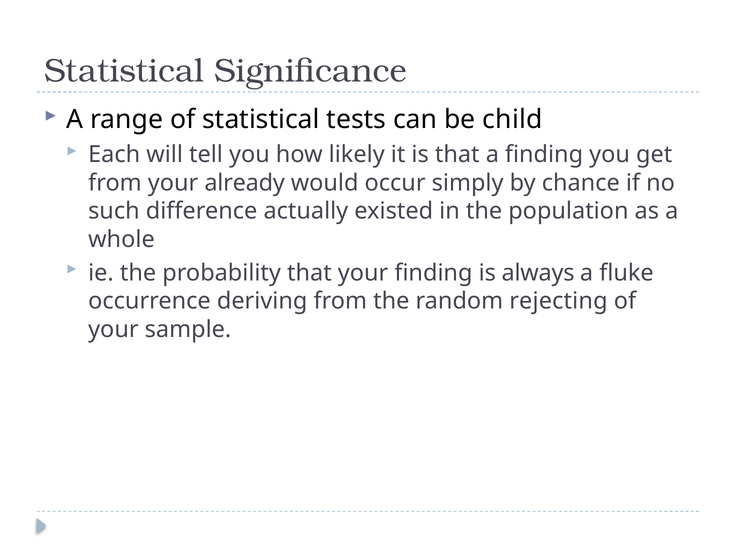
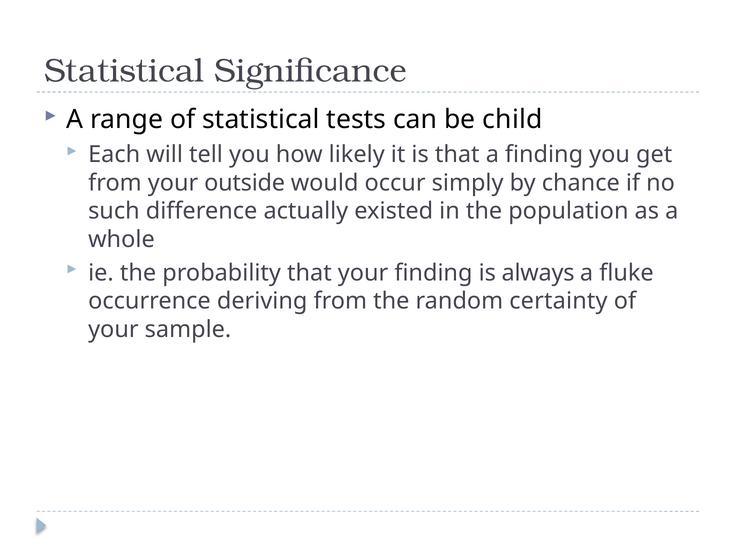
already: already -> outside (245, 183)
rejecting: rejecting -> certainty (558, 301)
